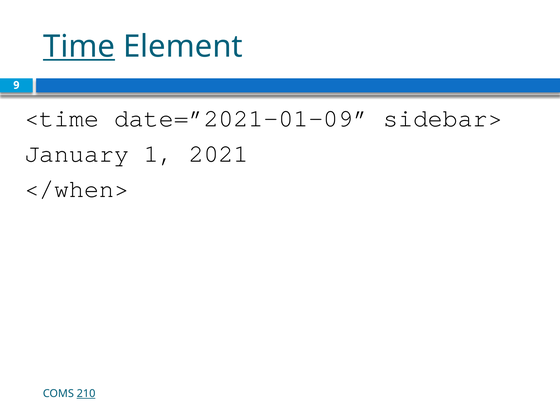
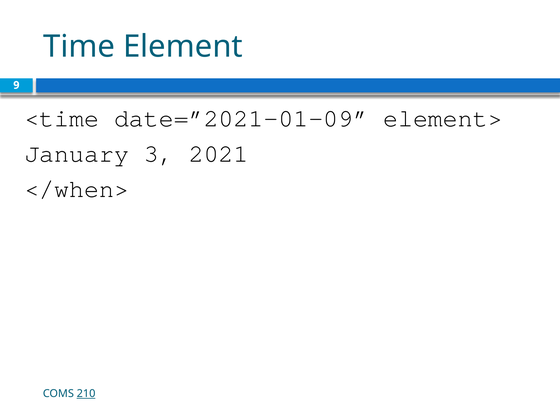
Time underline: present -> none (79, 47)
sidebar>: sidebar> -> element> (443, 118)
1: 1 -> 3 (159, 154)
